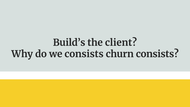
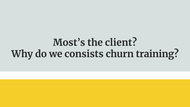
Build’s: Build’s -> Most’s (69, 43)
churn consists: consists -> training (157, 54)
